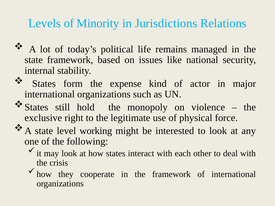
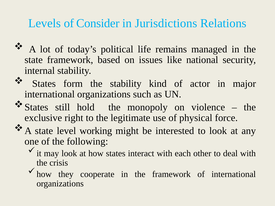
Minority: Minority -> Consider (98, 23)
the expense: expense -> stability (126, 84)
